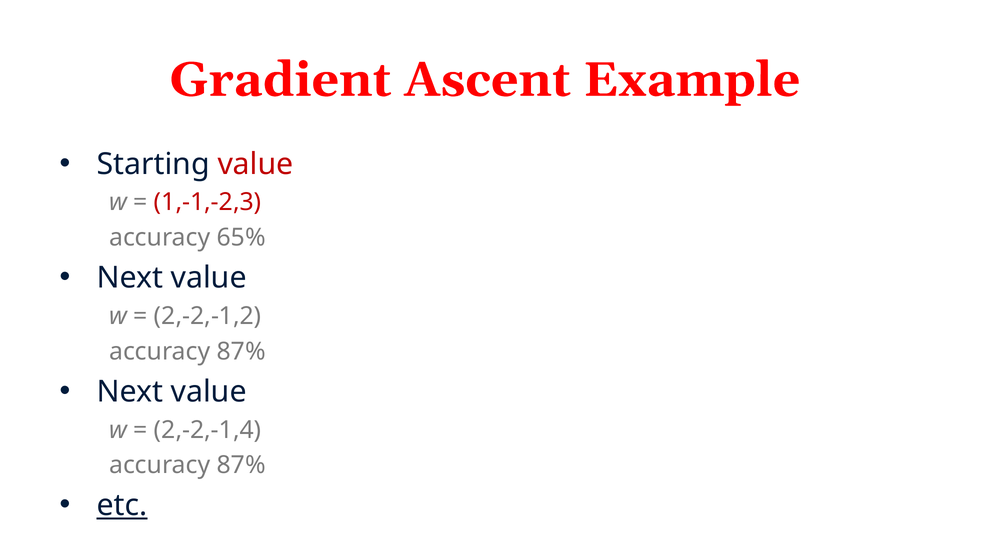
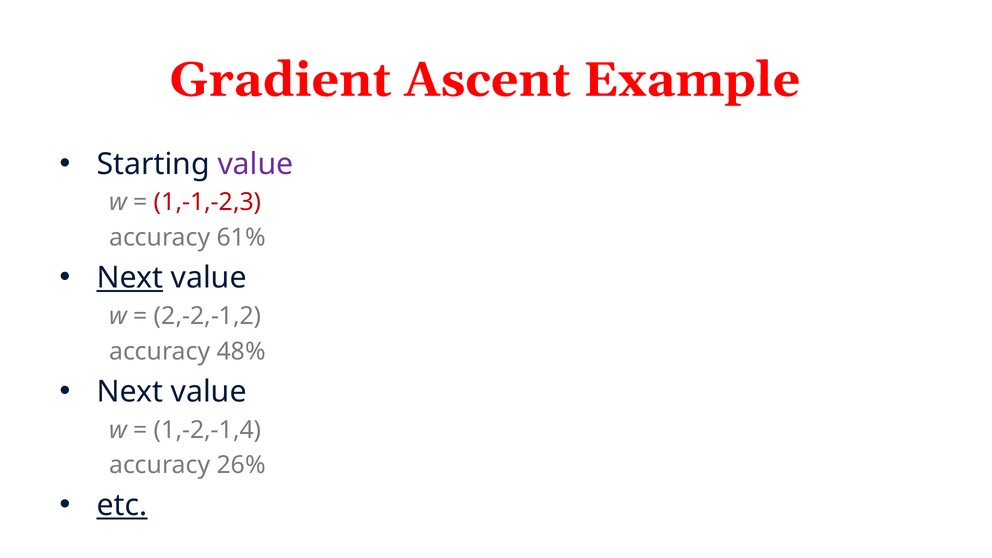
value colour: red -> purple (256, 164)
65%: 65% -> 61% (241, 238)
Next underline: none -> present (130, 278)
87%: 87% -> 48% (241, 351)
2,-2,-1,4: 2,-2,-1,4 -> 1,-2,-1,4 (208, 430)
87%: 87% -> 26% (241, 465)
